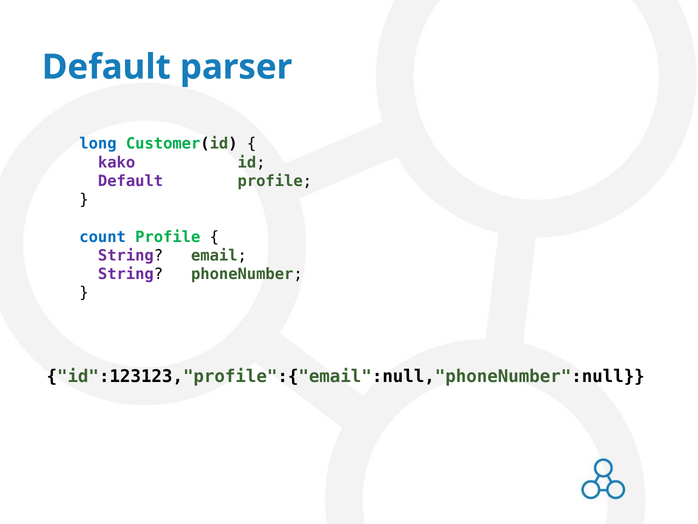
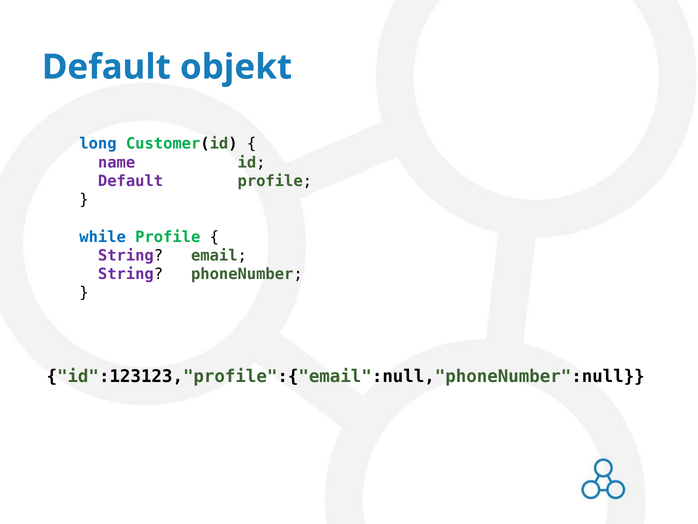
parser: parser -> objekt (236, 67)
kako: kako -> name (117, 162)
count: count -> while (103, 237)
